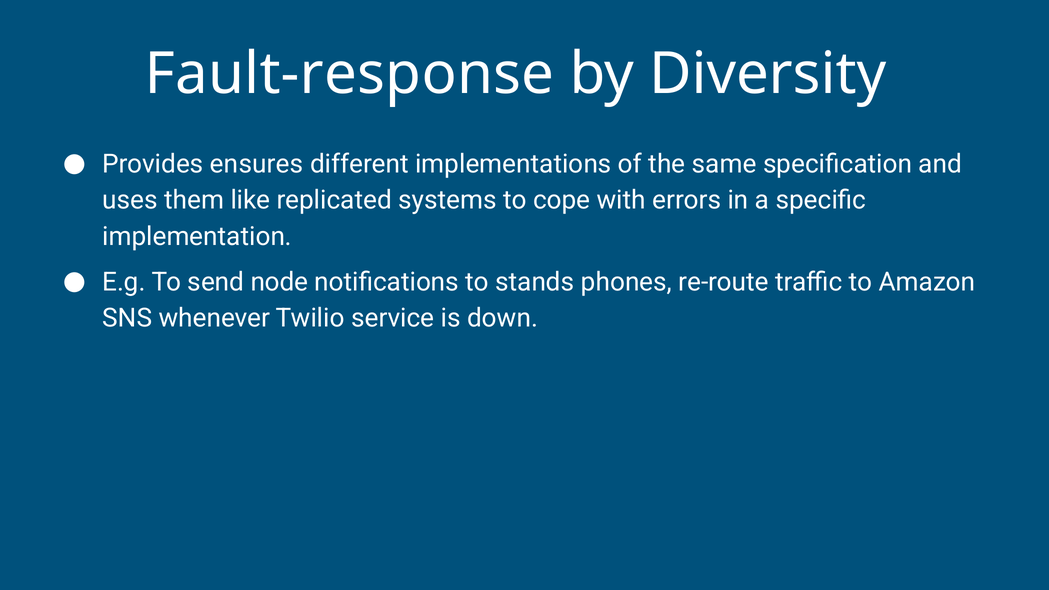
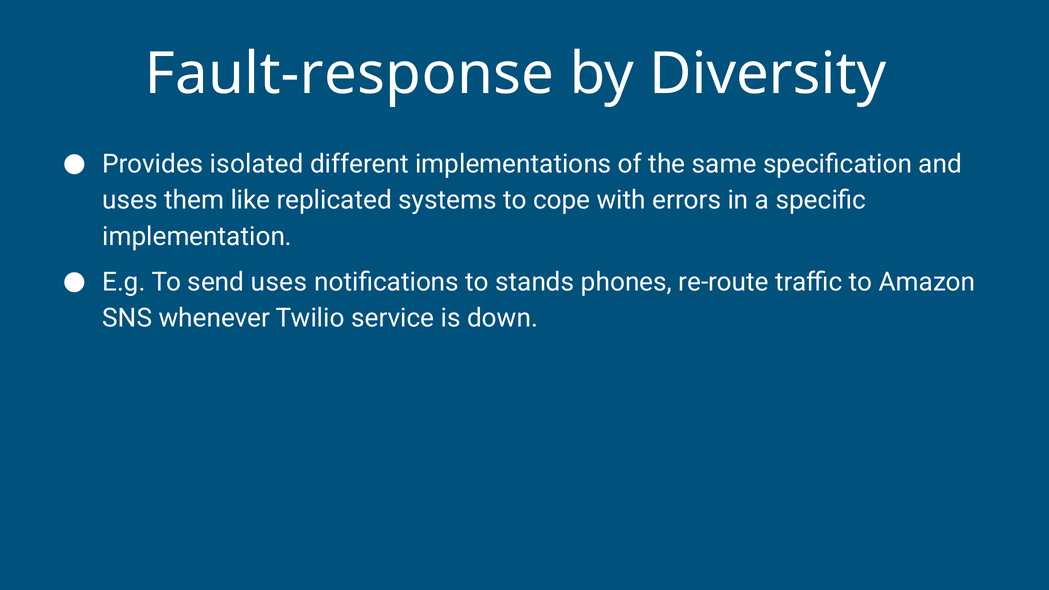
ensures: ensures -> isolated (257, 164)
send node: node -> uses (279, 282)
